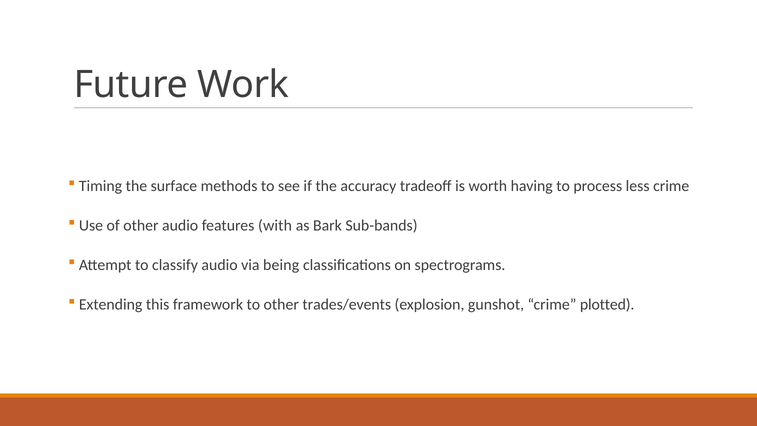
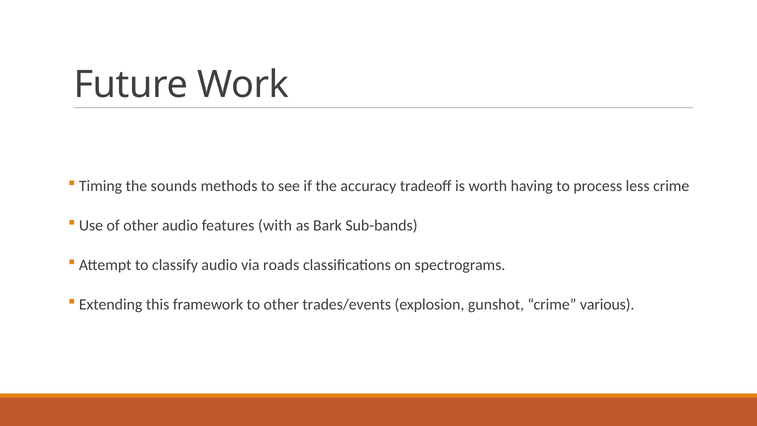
surface: surface -> sounds (174, 186)
being: being -> roads (281, 265)
plotted: plotted -> various (607, 304)
